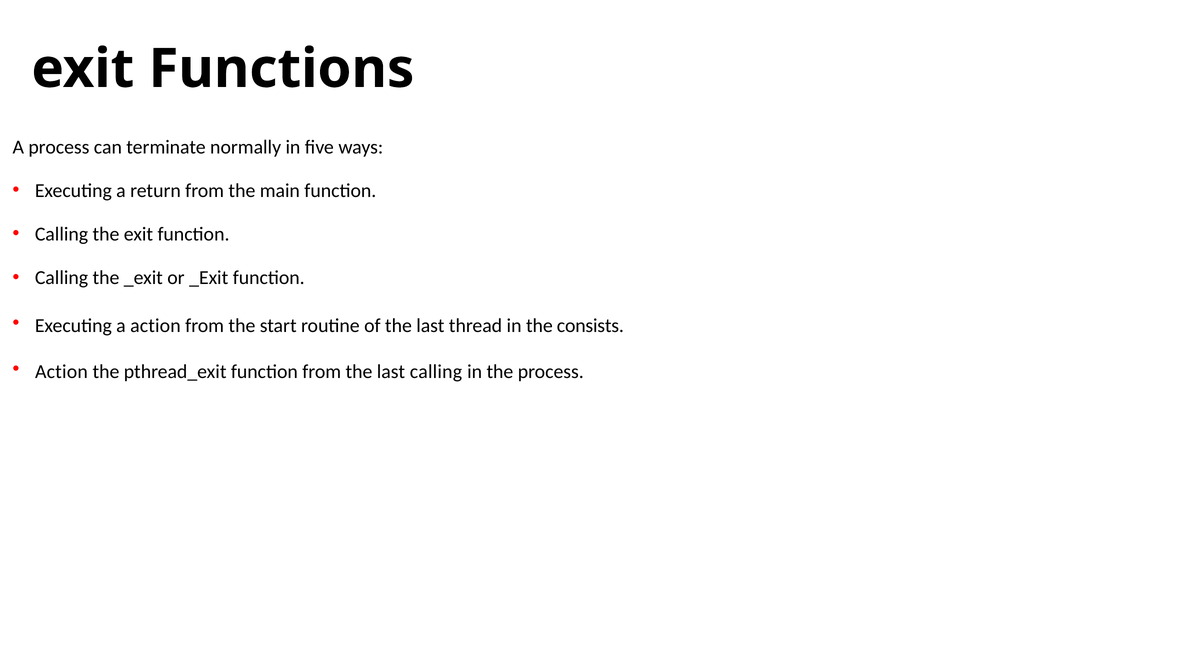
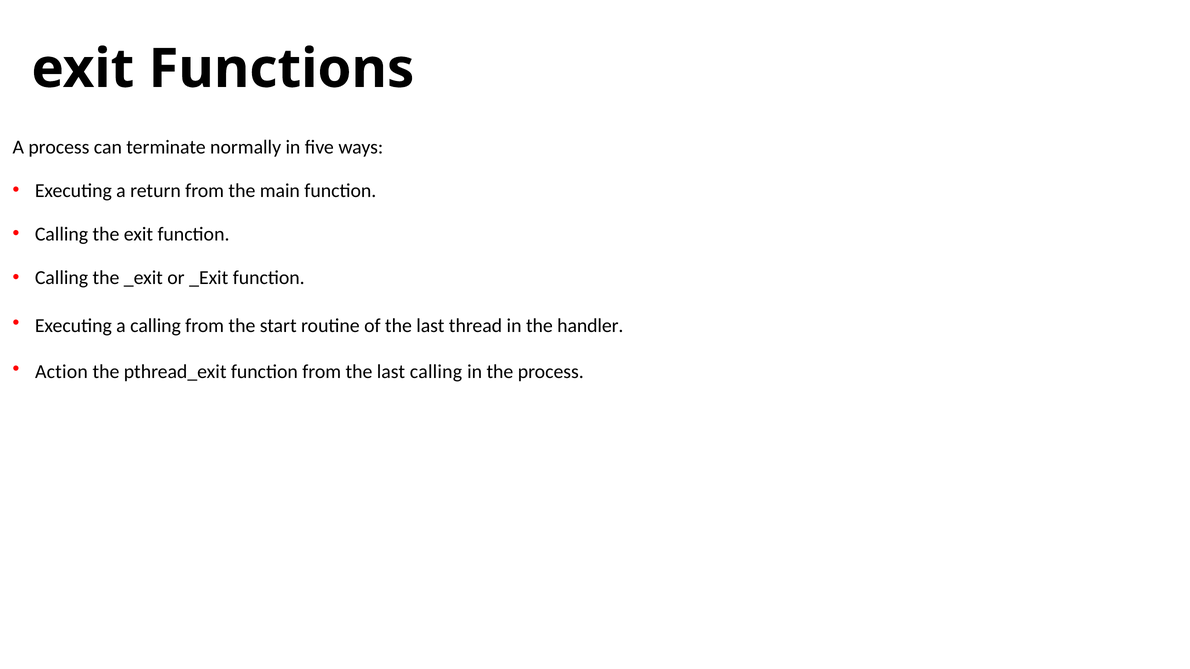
a action: action -> calling (156, 326)
consists: consists -> handler (590, 326)
